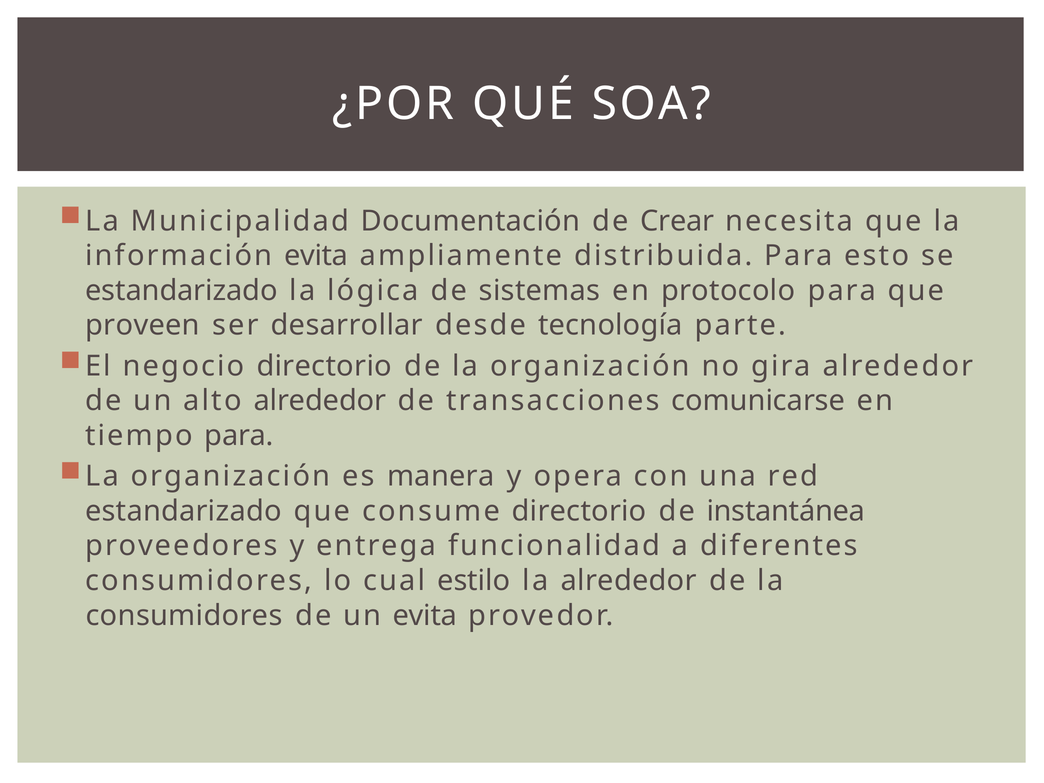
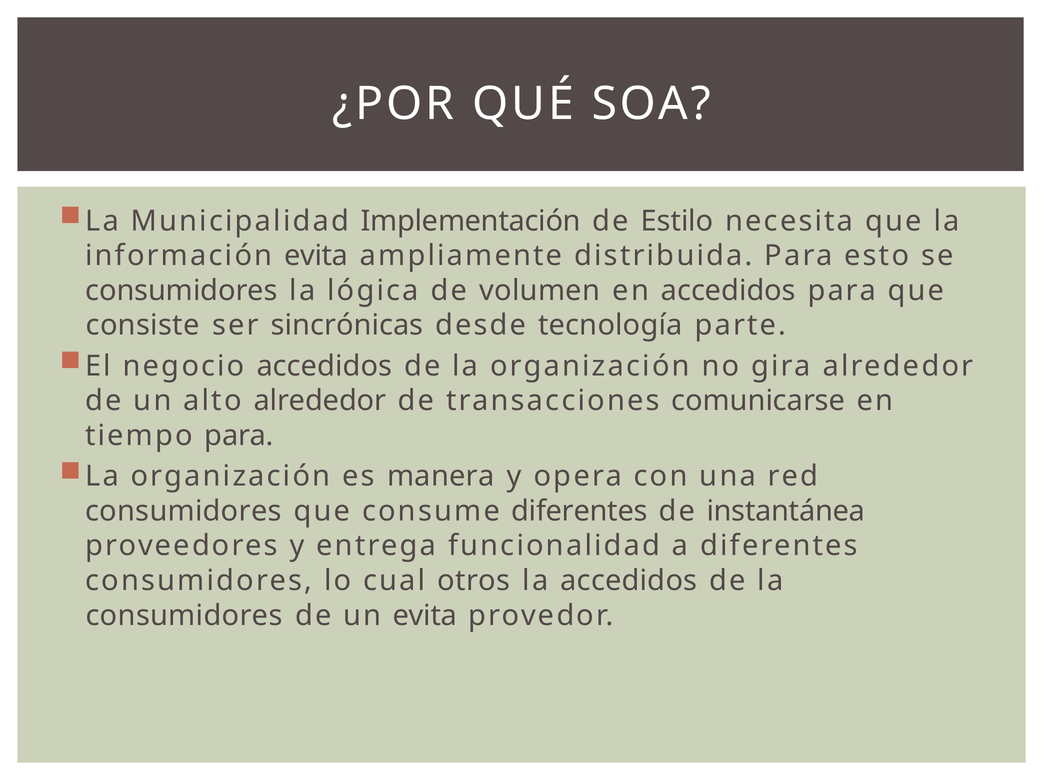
Documentación: Documentación -> Implementación (471, 221)
Crear: Crear -> Estilo (677, 221)
estandarizado: estandarizado -> consumidores (181, 291)
sistemas: sistemas -> volumen (540, 291)
en protocolo: protocolo -> accedidos (728, 291)
proveen: proveen -> consiste (143, 325)
desarrollar: desarrollar -> sincrónicas (347, 325)
negocio directorio: directorio -> accedidos (324, 366)
estandarizado: estandarizado -> consumidores (183, 511)
consume directorio: directorio -> diferentes (579, 511)
estilo: estilo -> otros (474, 581)
la alrededor: alrededor -> accedidos (629, 581)
